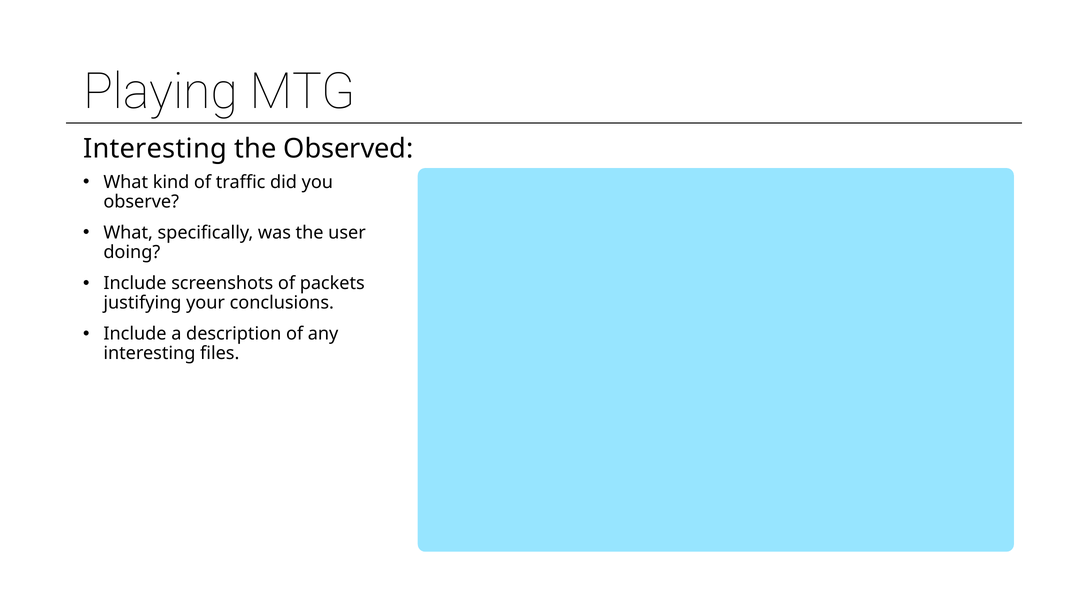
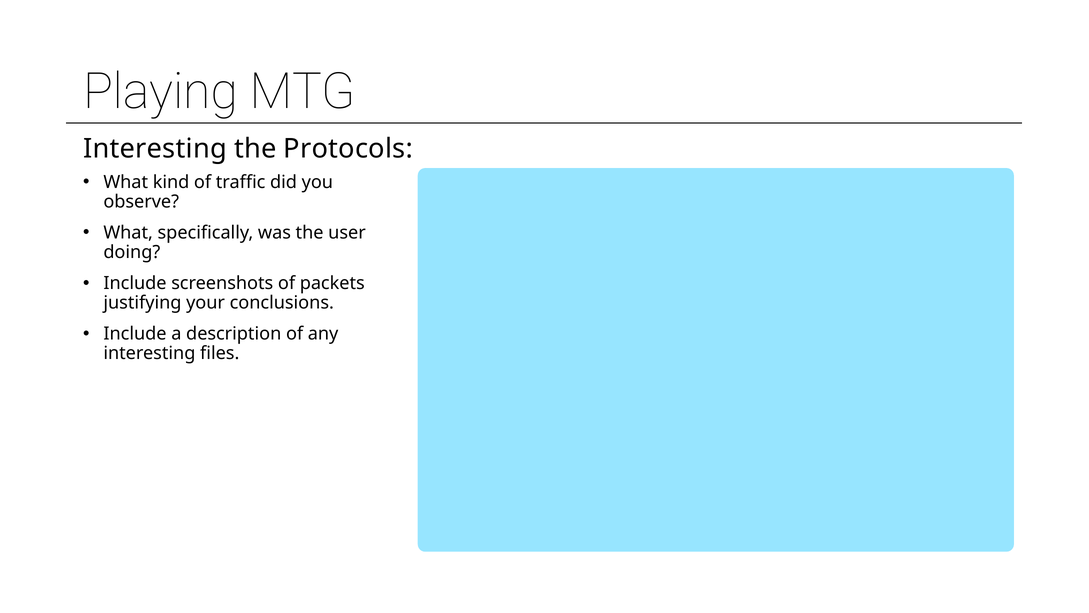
Observed: Observed -> Protocols (348, 148)
